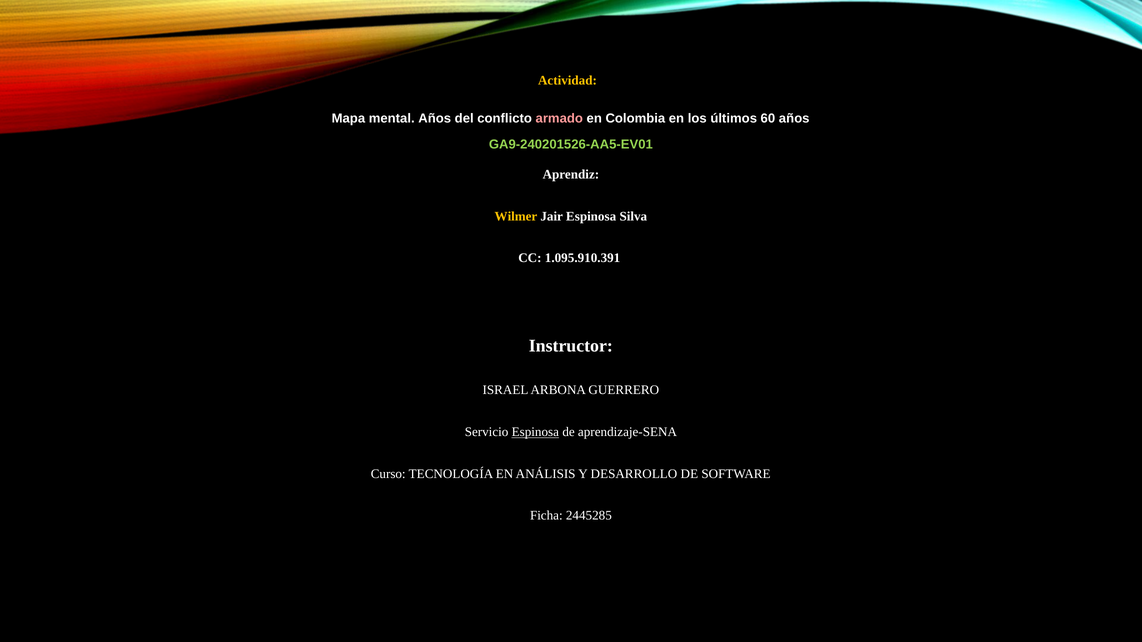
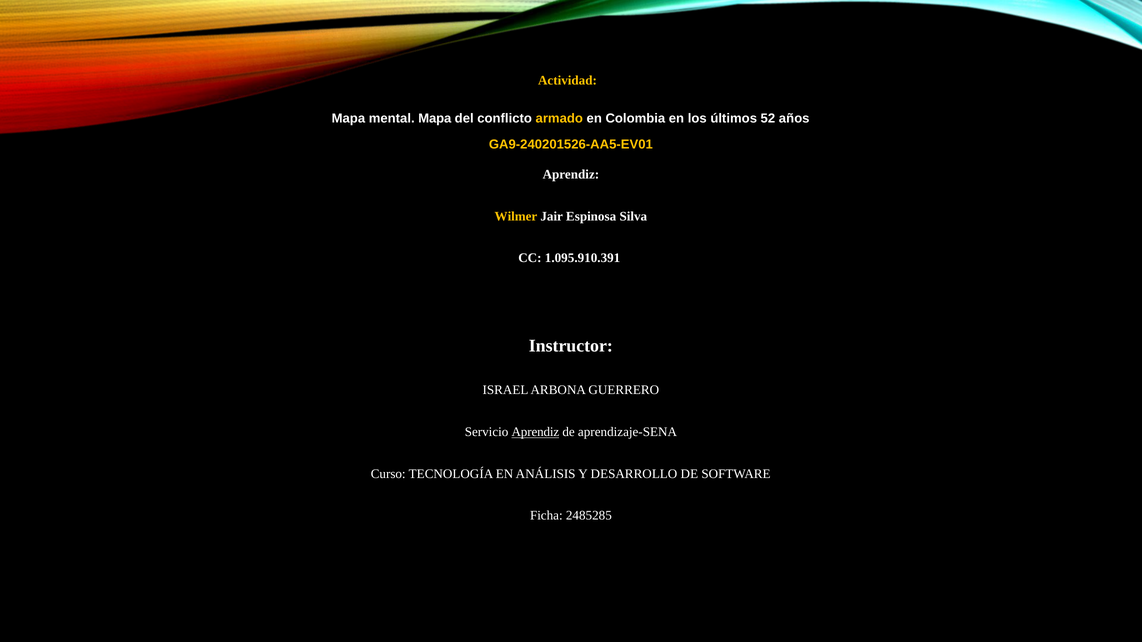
mental Años: Años -> Mapa (435, 118)
armado colour: pink -> yellow (559, 118)
60: 60 -> 52 (768, 118)
GA9-240201526-AA5-EV01 colour: light green -> yellow (571, 144)
Servicio Espinosa: Espinosa -> Aprendiz (535, 432)
2445285: 2445285 -> 2485285 (589, 516)
